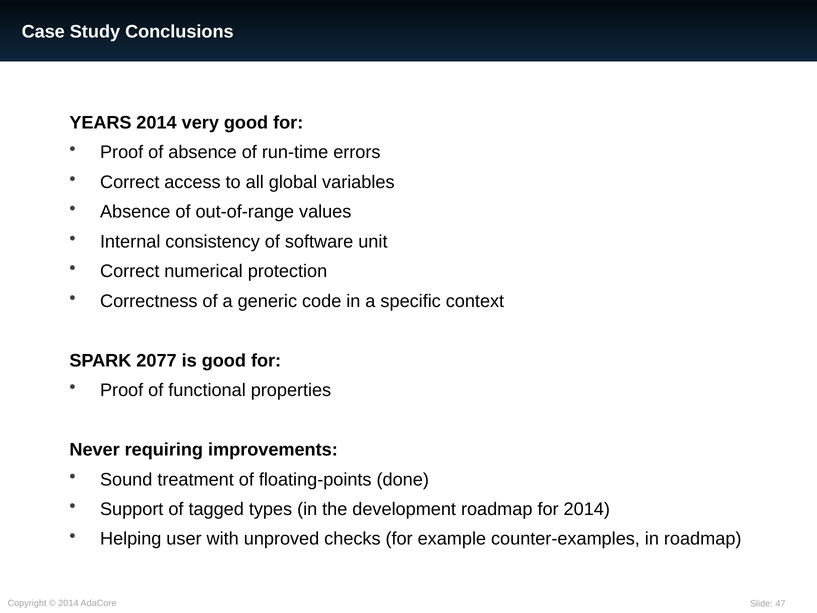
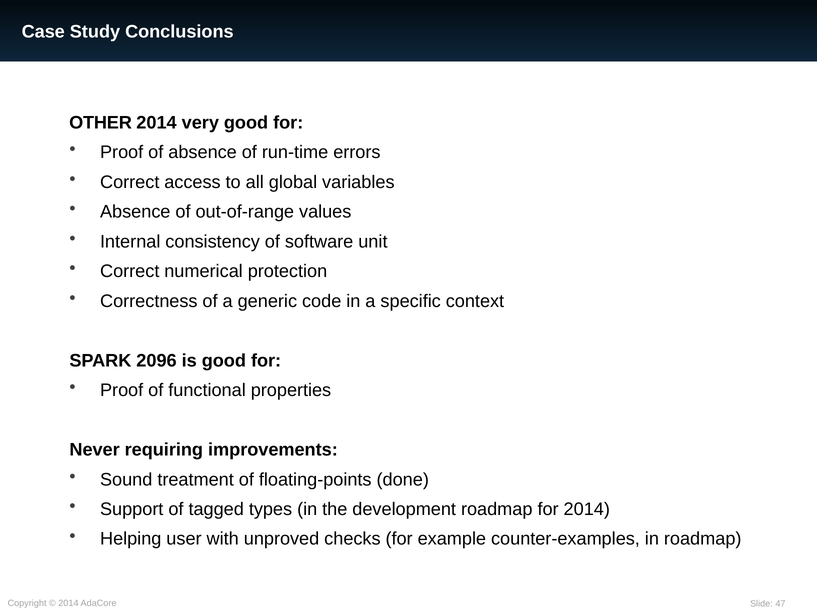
YEARS: YEARS -> OTHER (101, 123)
2077: 2077 -> 2096 (157, 360)
